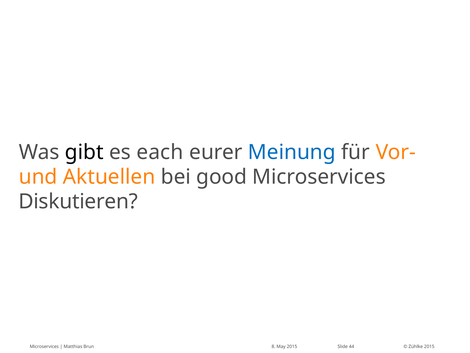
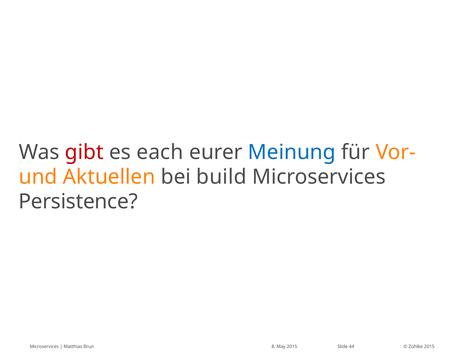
gibt colour: black -> red (84, 152)
good: good -> build (221, 177)
Diskutieren: Diskutieren -> Persistence (78, 201)
